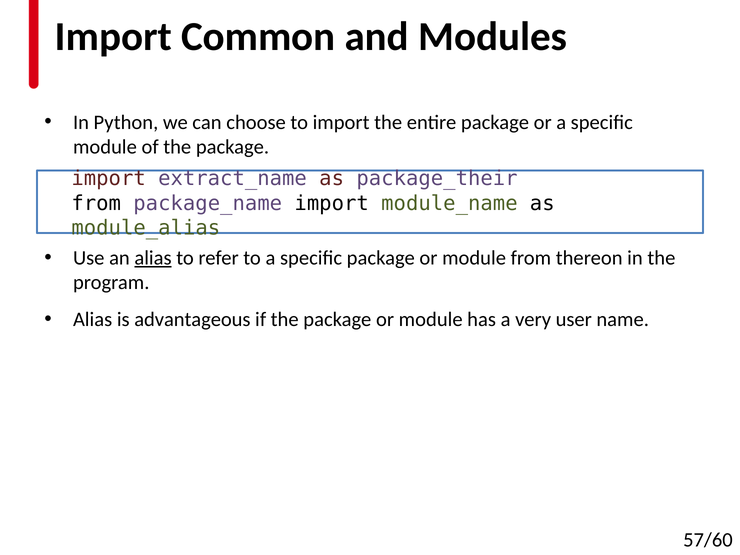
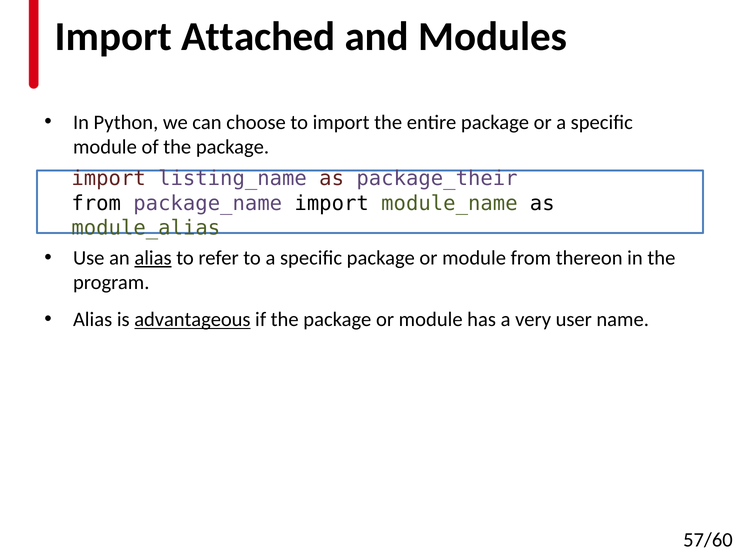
Common: Common -> Attached (258, 37)
extract_name: extract_name -> listing_name (233, 179)
advantageous underline: none -> present (192, 320)
